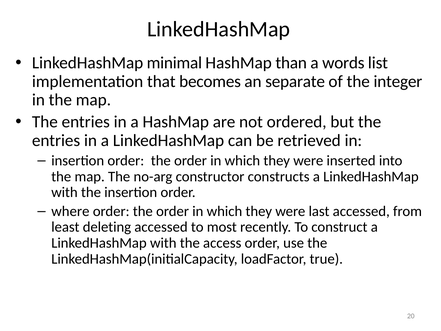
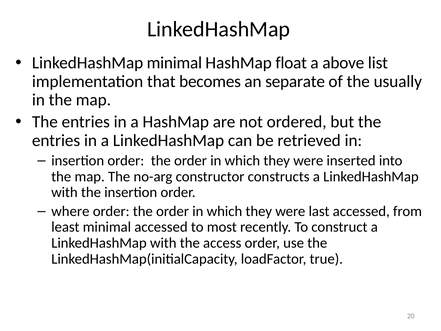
than: than -> float (291, 63)
words: words -> above (343, 63)
integer: integer -> usually (398, 81)
least deleting: deleting -> minimal (107, 227)
